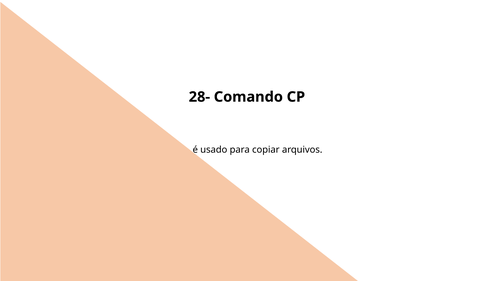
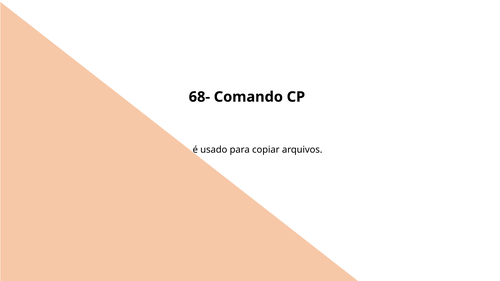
28-: 28- -> 68- (199, 97)
